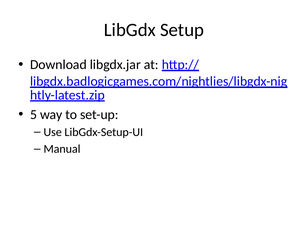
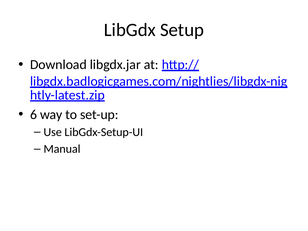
5: 5 -> 6 (33, 115)
